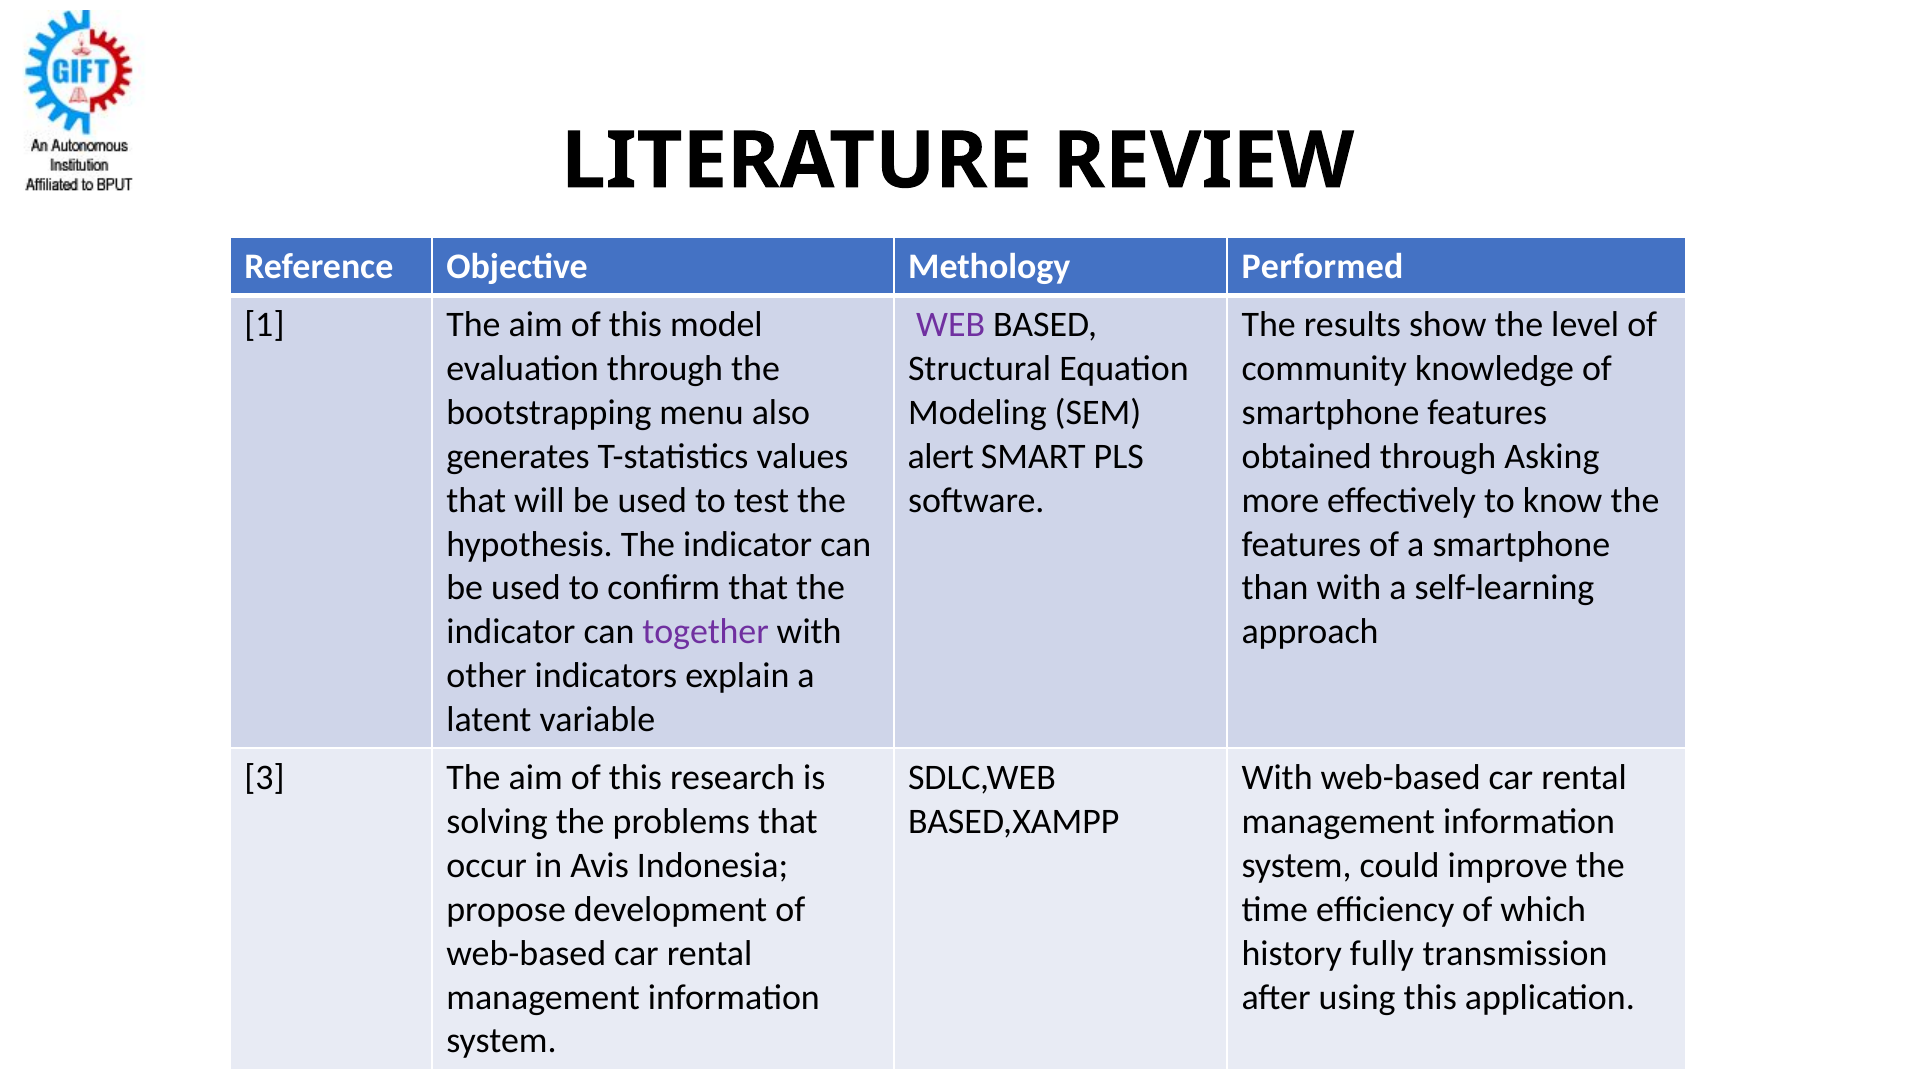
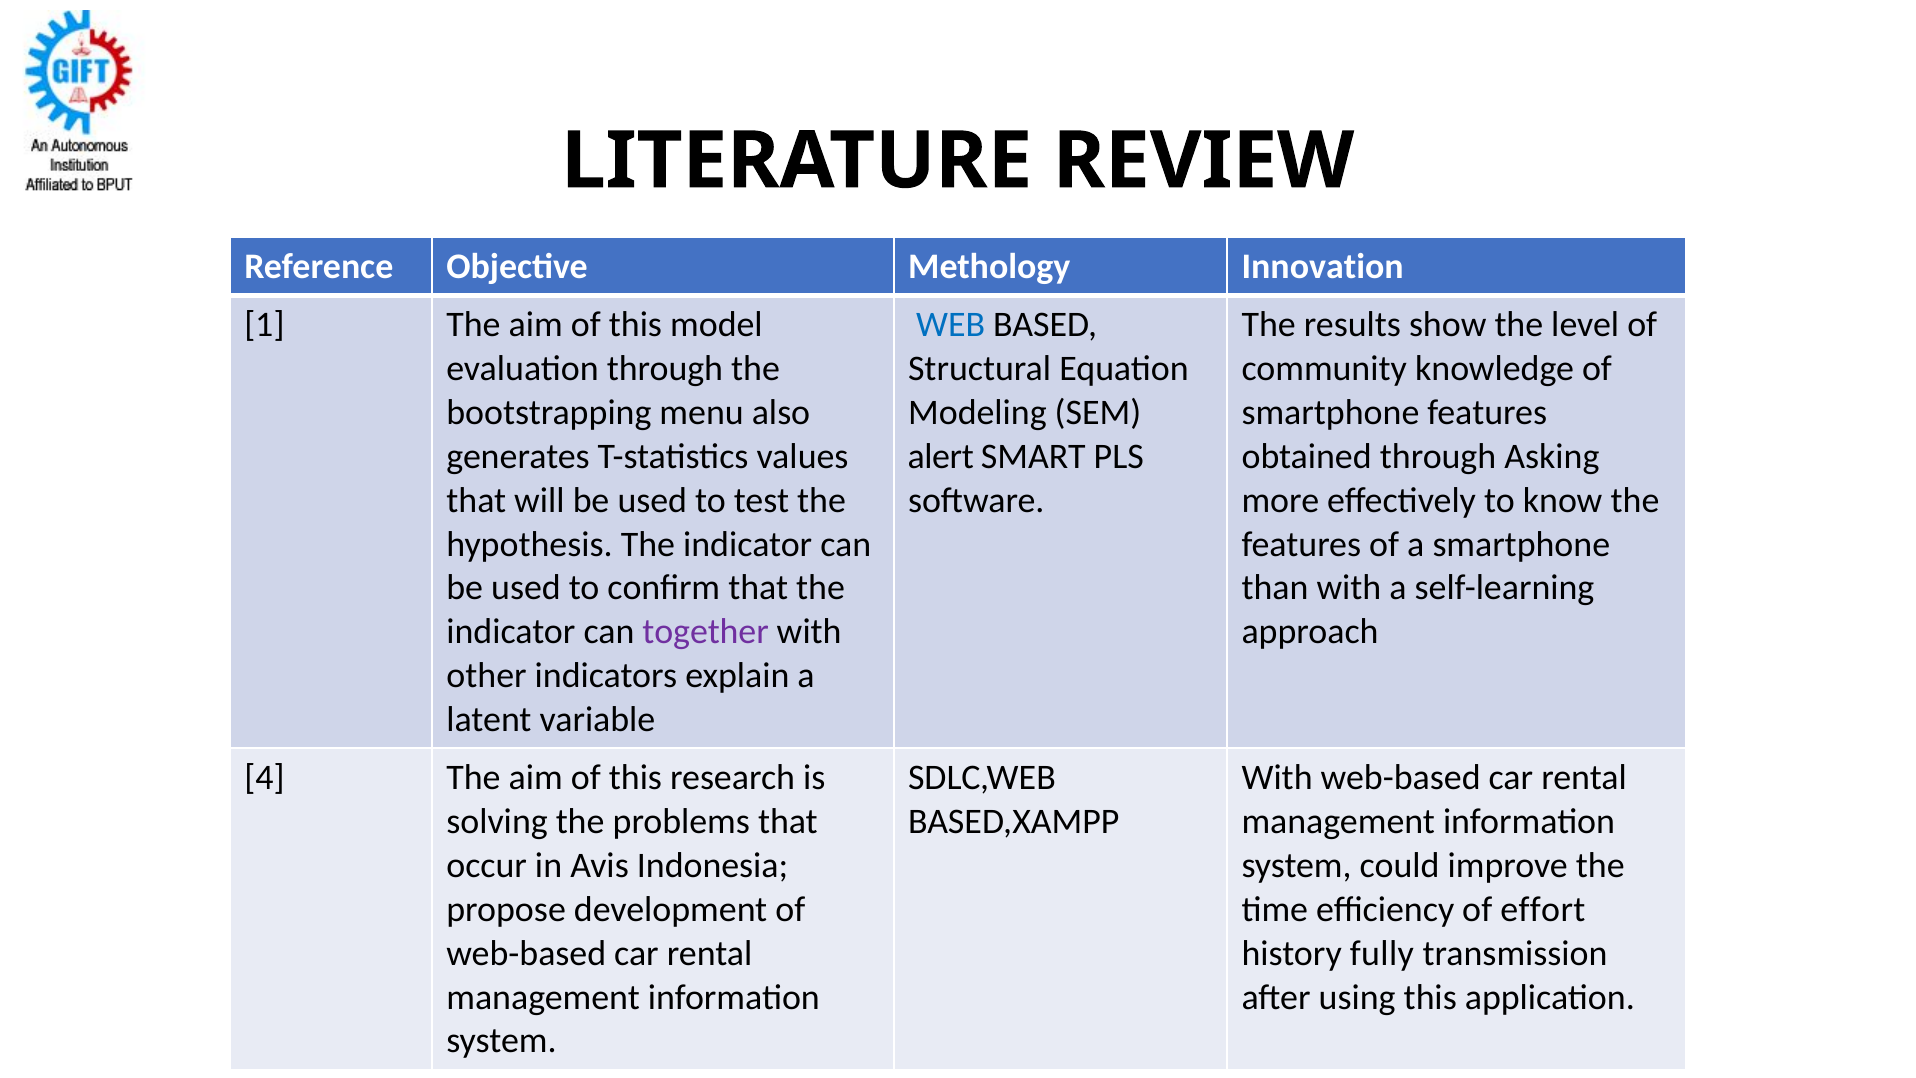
Performed: Performed -> Innovation (1323, 267)
WEB colour: purple -> blue (951, 325)
3: 3 -> 4 (264, 778)
which: which -> effort (1543, 909)
